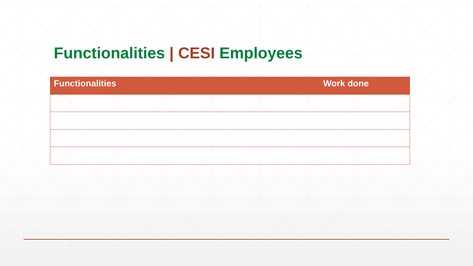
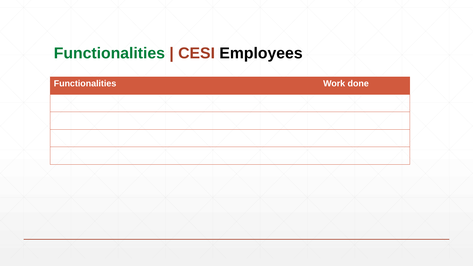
Employees colour: green -> black (261, 53)
